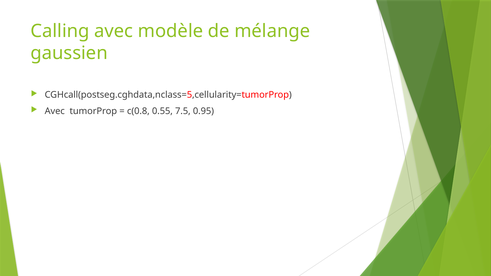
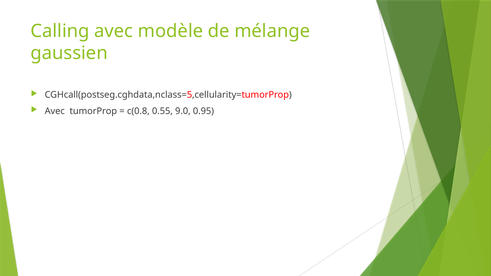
7.5: 7.5 -> 9.0 (183, 111)
